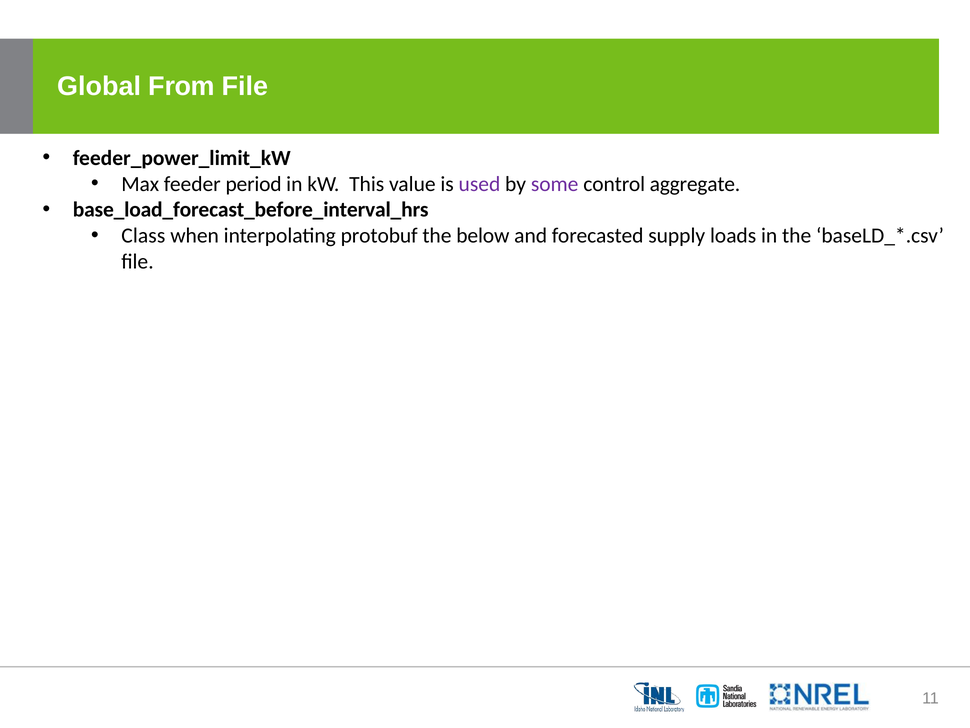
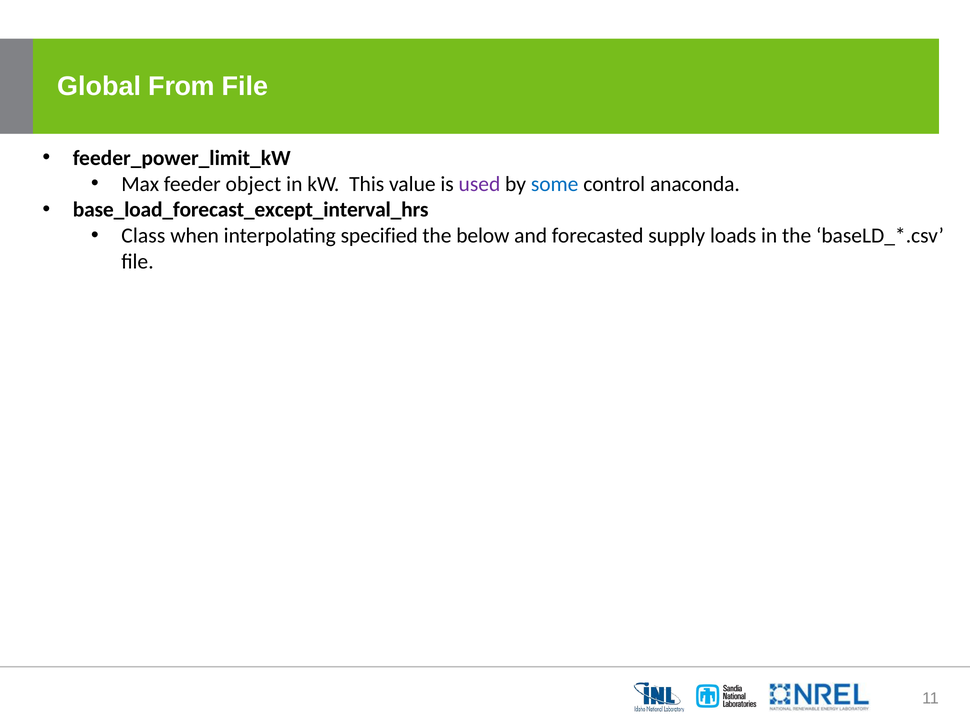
period: period -> object (253, 184)
some colour: purple -> blue (555, 184)
aggregate: aggregate -> anaconda (695, 184)
base_load_forecast_before_interval_hrs: base_load_forecast_before_interval_hrs -> base_load_forecast_except_interval_hrs (251, 210)
protobuf: protobuf -> specified (379, 236)
